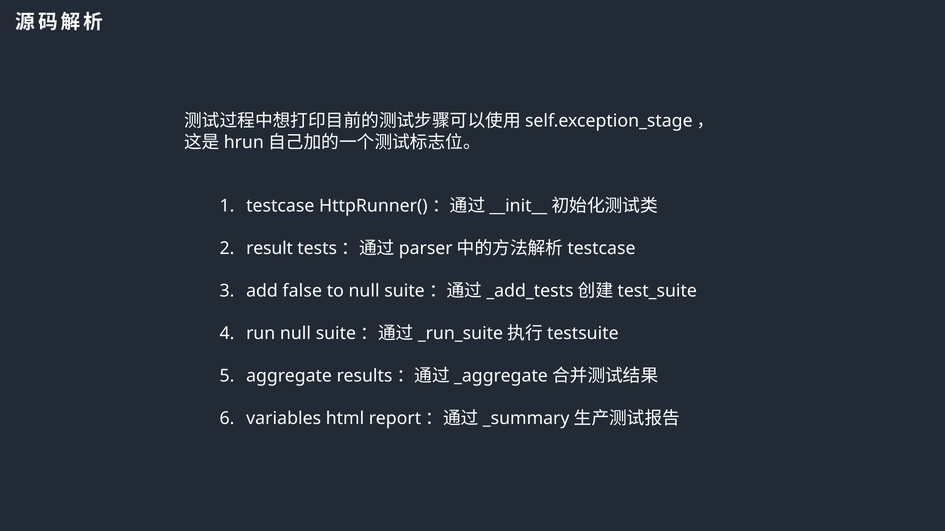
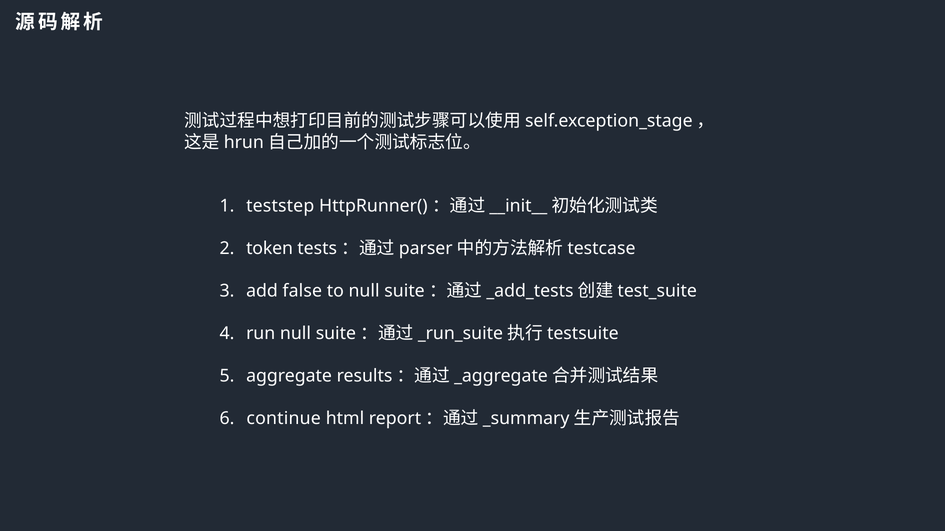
testcase: testcase -> teststep (280, 206)
result: result -> token (270, 249)
variables: variables -> continue (284, 419)
